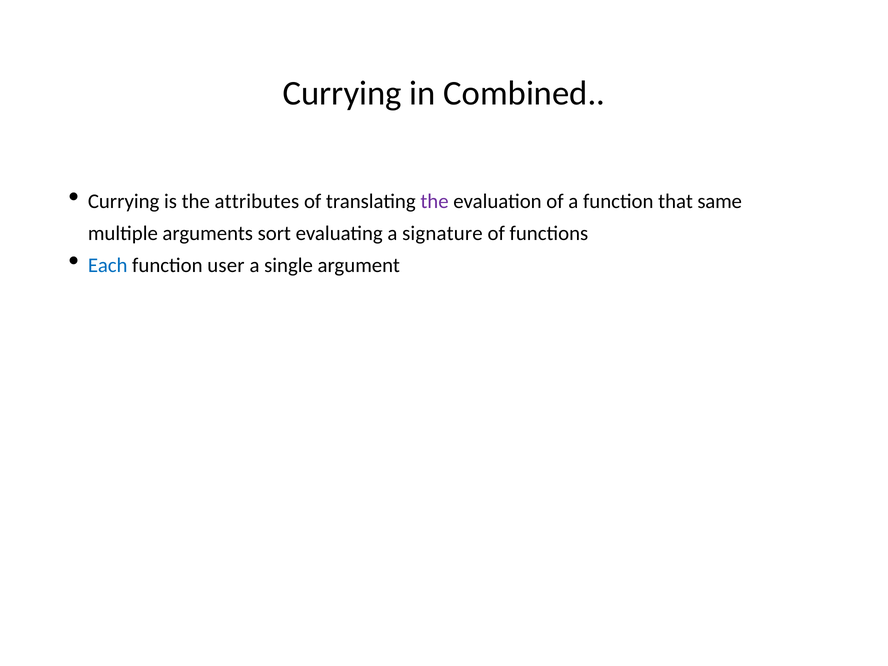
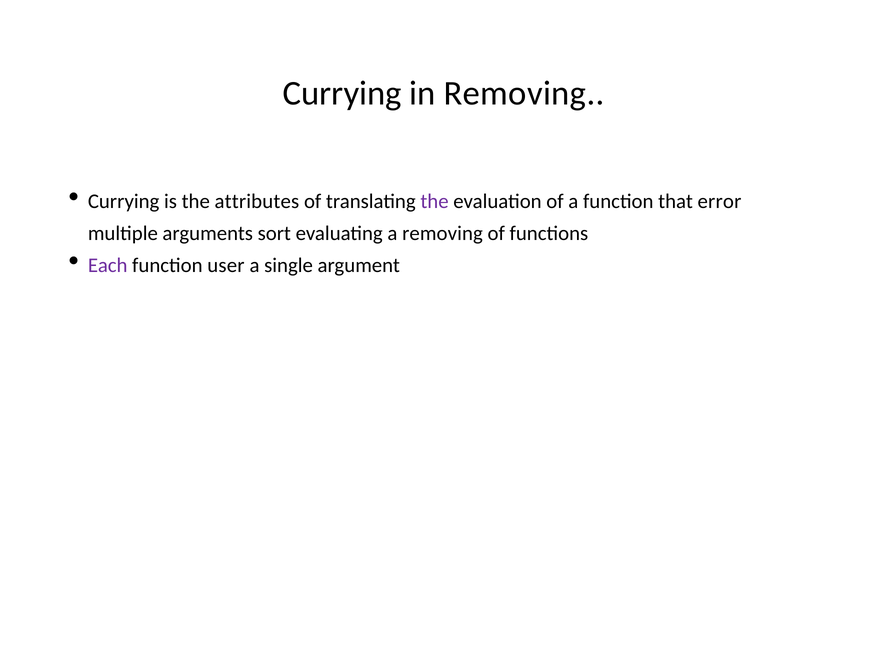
in Combined: Combined -> Removing (524, 93)
same: same -> error (719, 201)
a signature: signature -> removing (442, 234)
Each colour: blue -> purple (108, 266)
